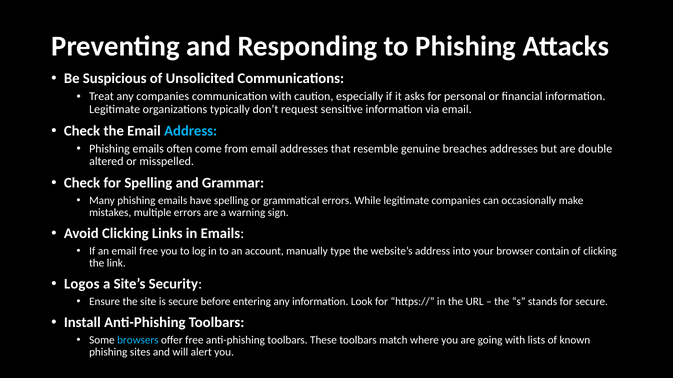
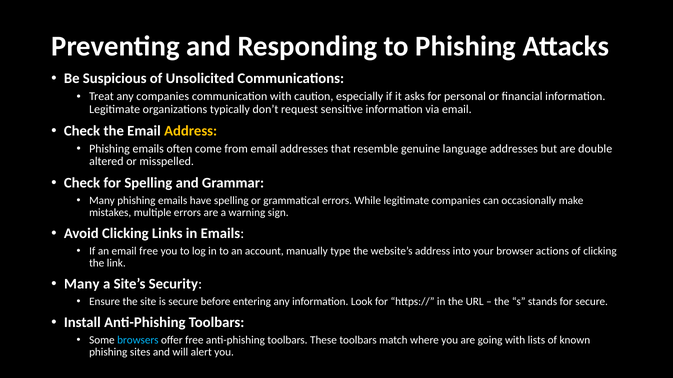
Address colour: light blue -> yellow (191, 131)
breaches: breaches -> language (465, 149)
contain: contain -> actions (552, 251)
Logos: Logos -> Many (82, 284)
